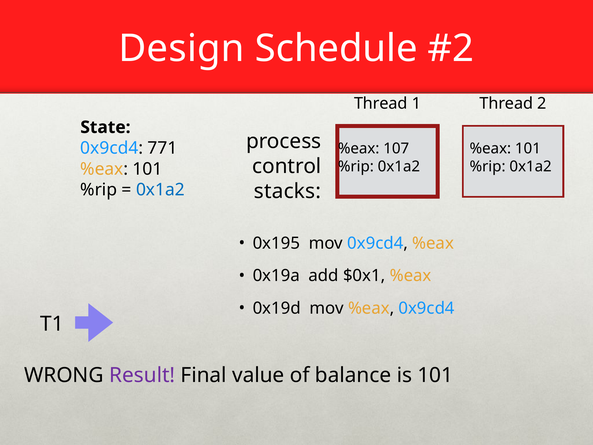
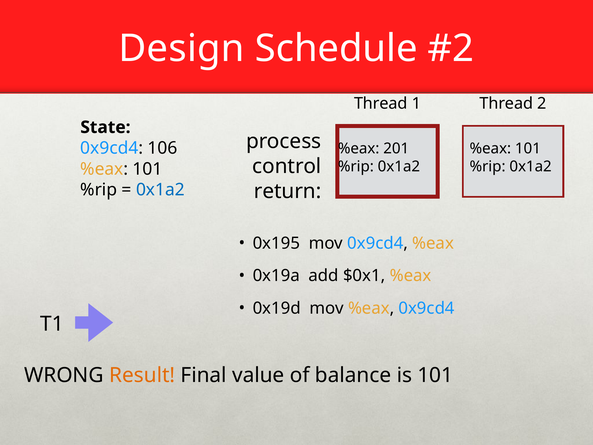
771: 771 -> 106 (162, 148)
107: 107 -> 201 (396, 149)
stacks: stacks -> return (288, 191)
Result colour: purple -> orange (142, 375)
